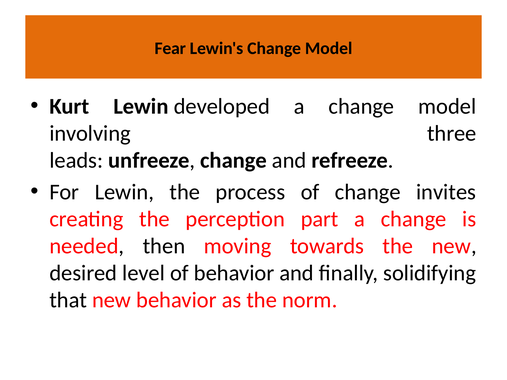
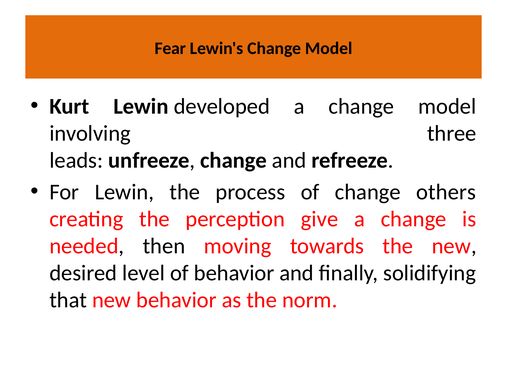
invites: invites -> others (446, 192)
part: part -> give (319, 219)
